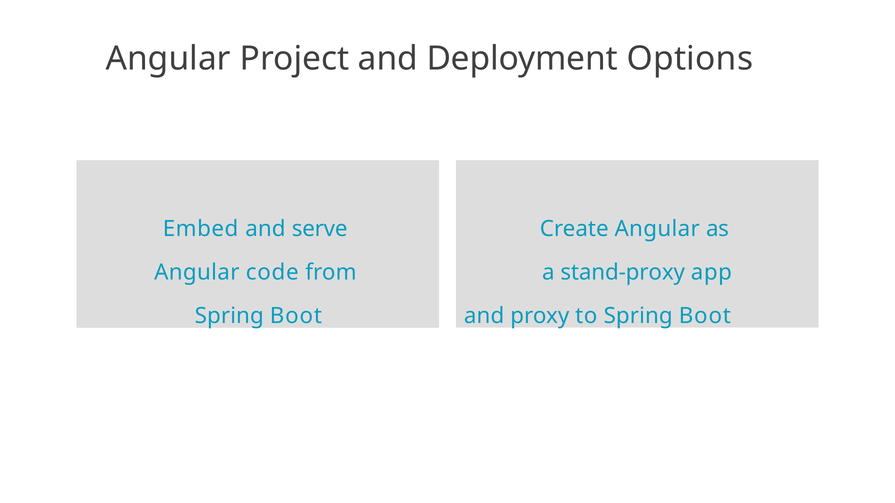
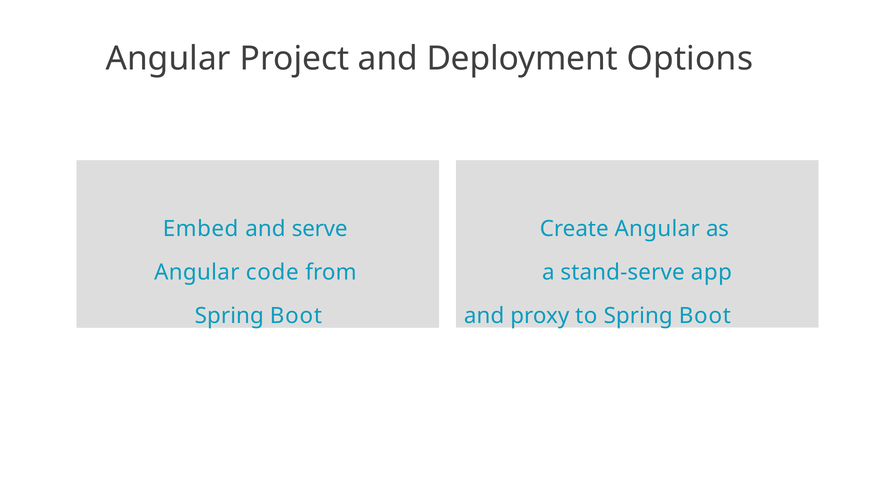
stand-proxy: stand-proxy -> stand-serve (623, 273)
